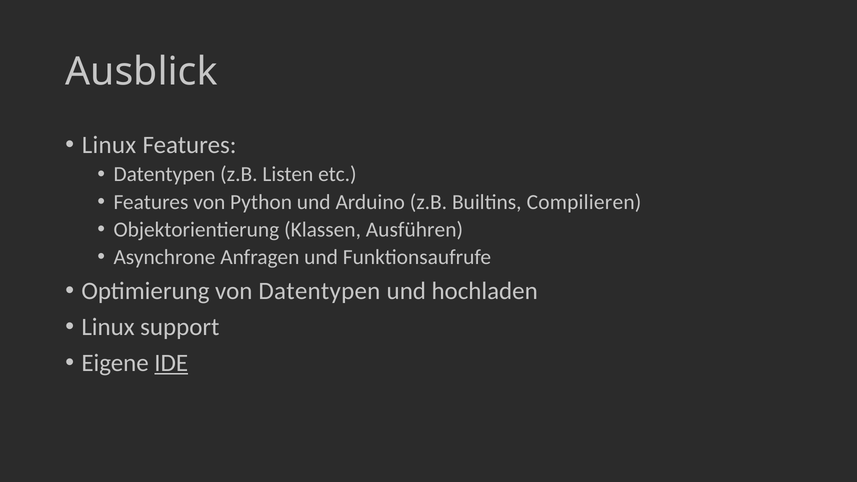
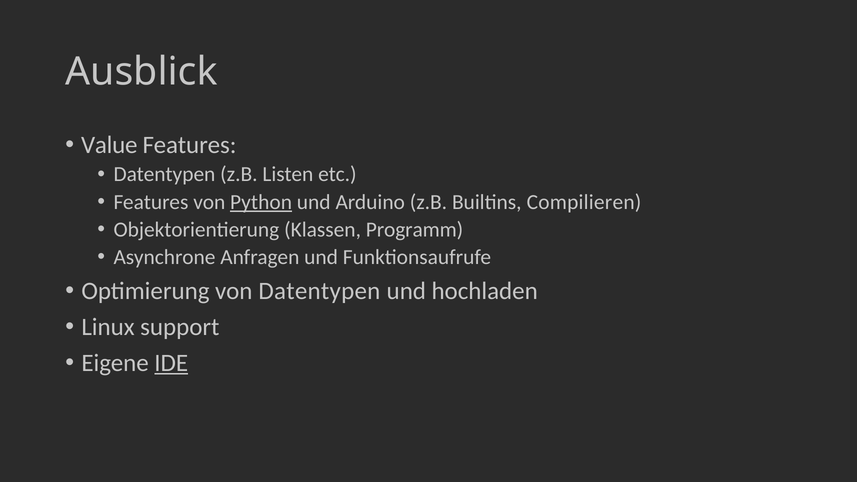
Linux: Linux -> Value (109, 145)
Python underline: none -> present (261, 202)
Ausführen: Ausführen -> Programm (415, 230)
